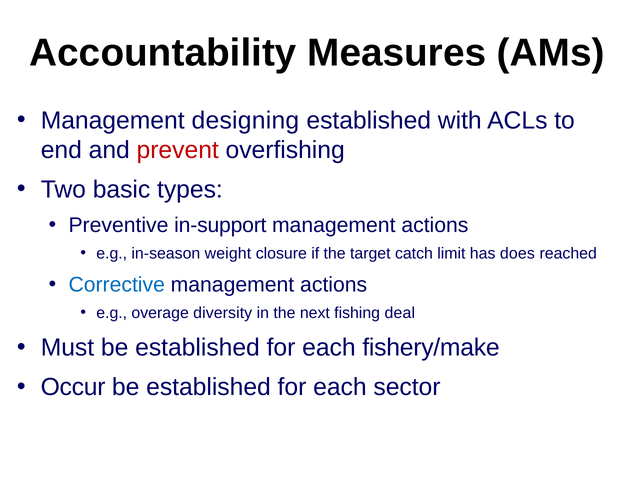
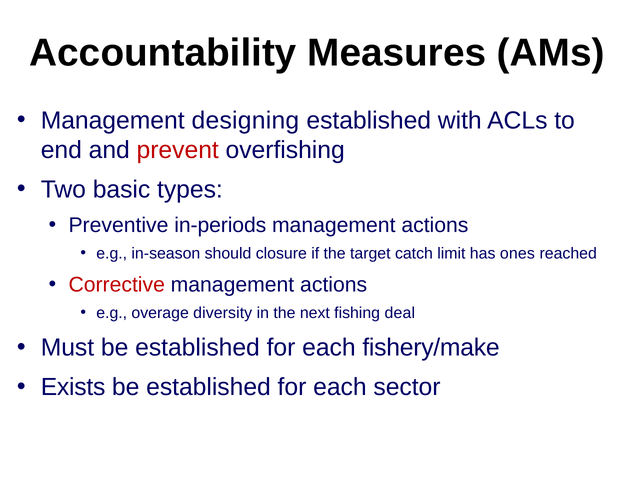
in-support: in-support -> in-periods (220, 225)
weight: weight -> should (228, 253)
does: does -> ones (517, 253)
Corrective colour: blue -> red (117, 284)
Occur: Occur -> Exists (73, 387)
